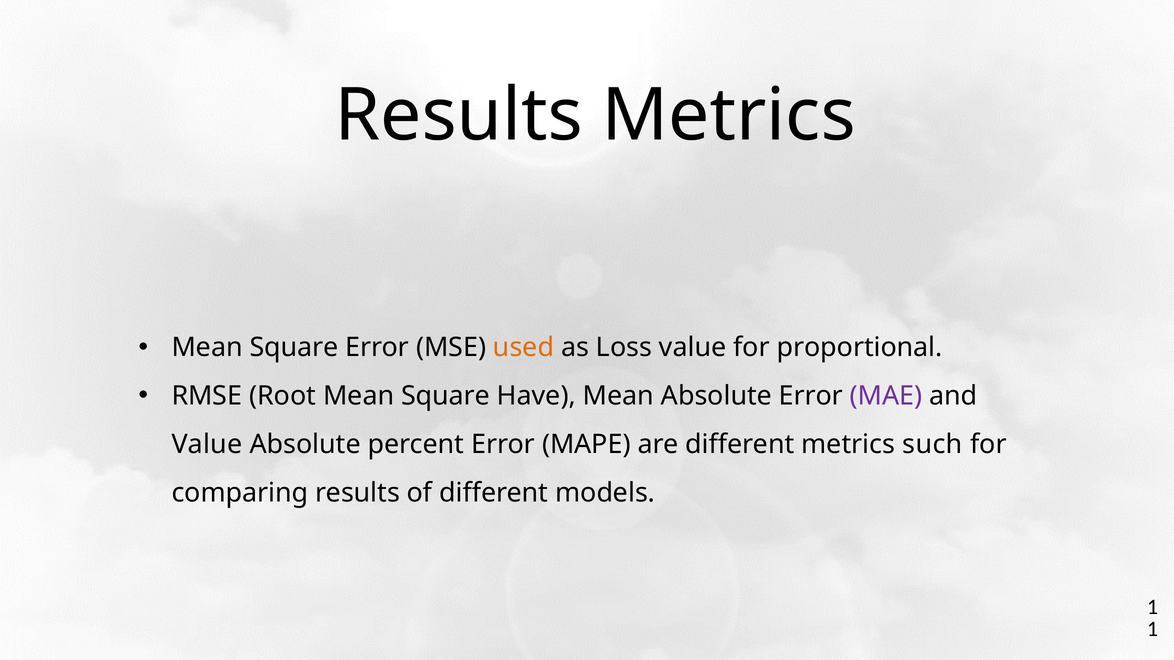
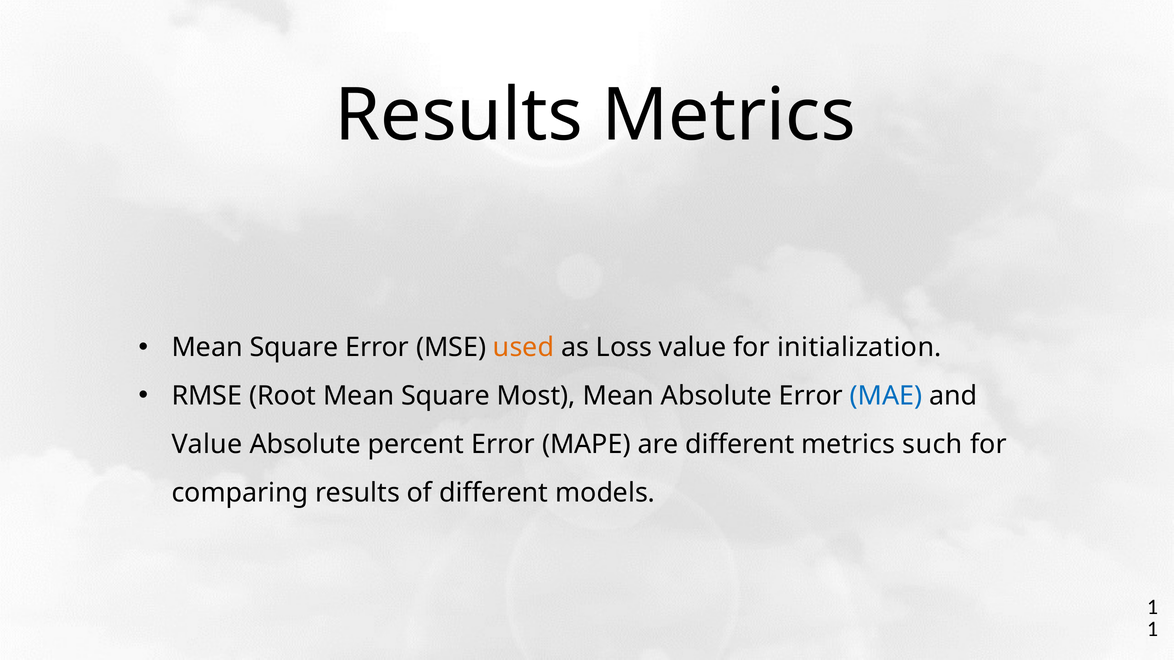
proportional: proportional -> initialization (859, 348)
Have: Have -> Most (536, 396)
MAE colour: purple -> blue (886, 396)
